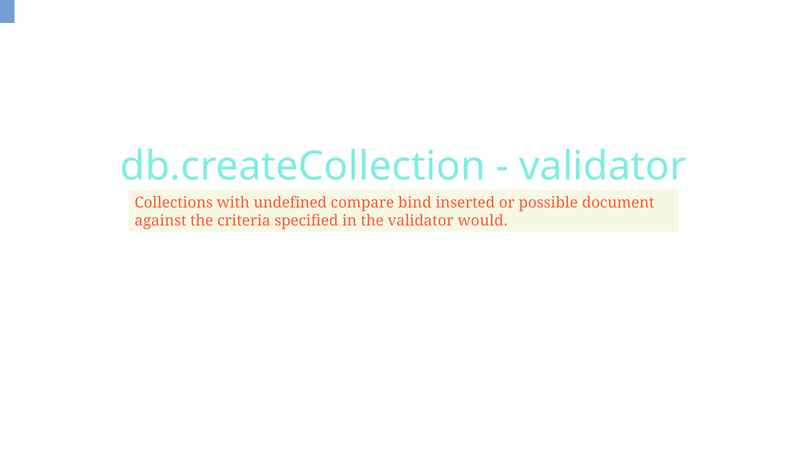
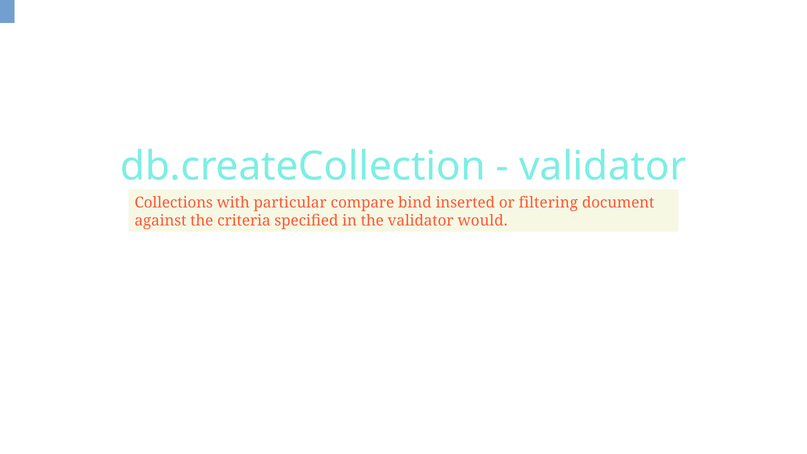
undefined: undefined -> particular (290, 203)
possible: possible -> filtering (548, 203)
